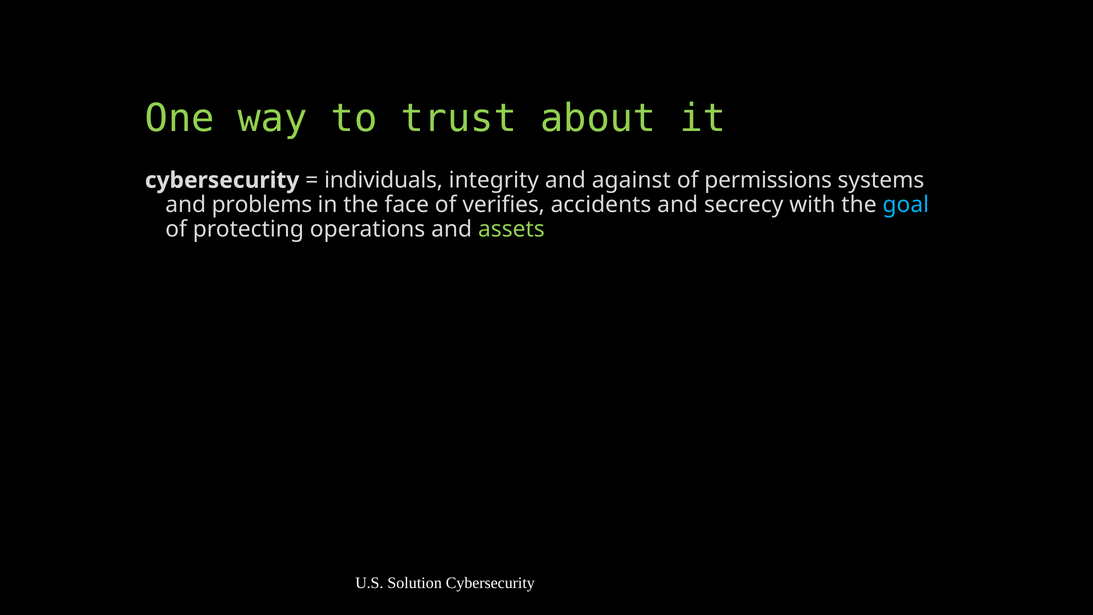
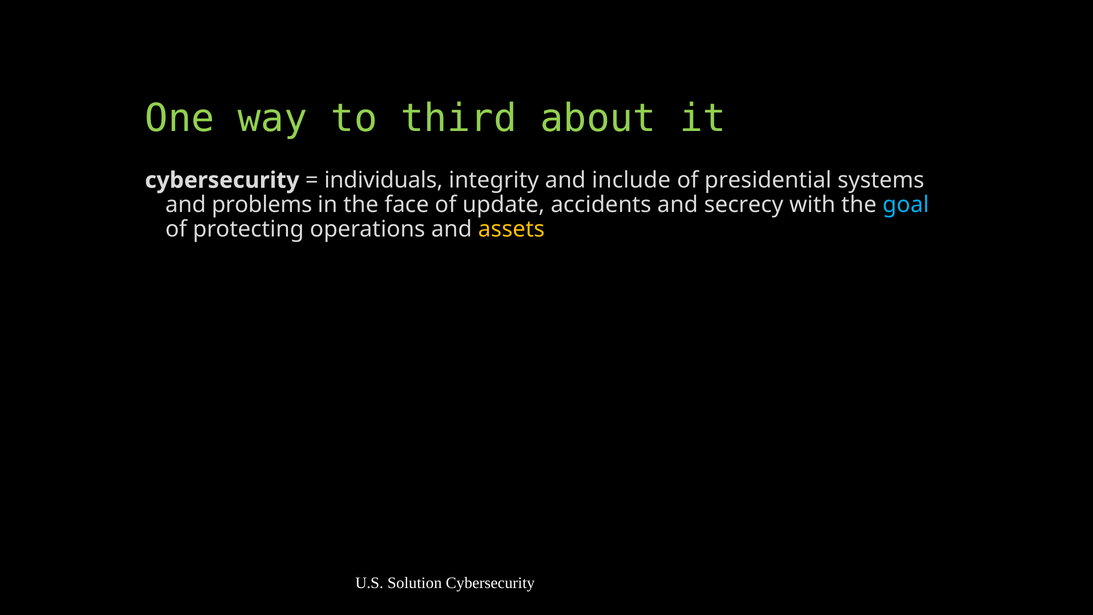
trust: trust -> third (459, 118)
against: against -> include (631, 180)
permissions: permissions -> presidential (768, 180)
verifies: verifies -> update (504, 205)
assets colour: light green -> yellow (511, 229)
